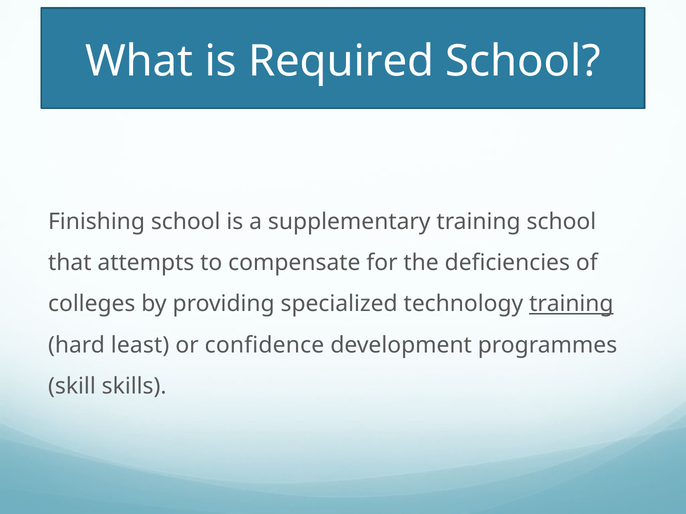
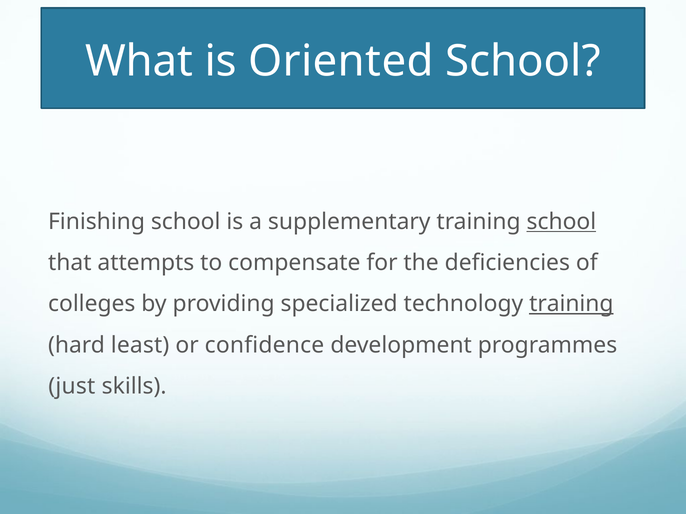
Required: Required -> Oriented (341, 61)
school underline: none -> present (561, 222)
skill: skill -> just (72, 387)
